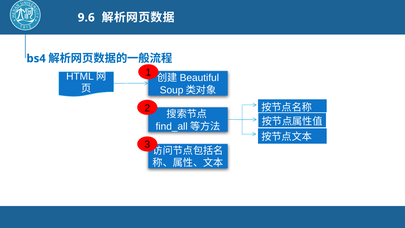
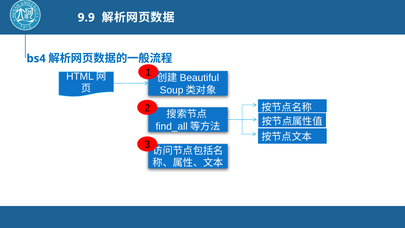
9.6: 9.6 -> 9.9 (86, 18)
